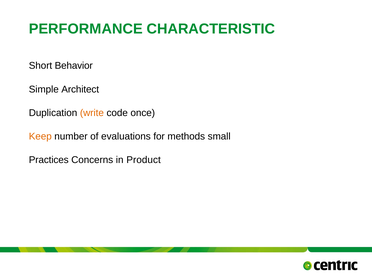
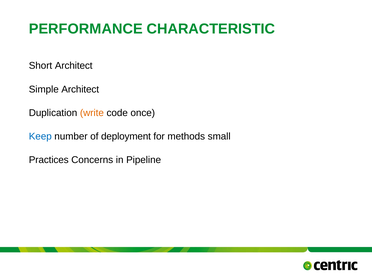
Short Behavior: Behavior -> Architect (74, 66)
Keep colour: orange -> blue (40, 136)
evaluations: evaluations -> deployment (126, 136)
Product: Product -> Pipeline (144, 160)
